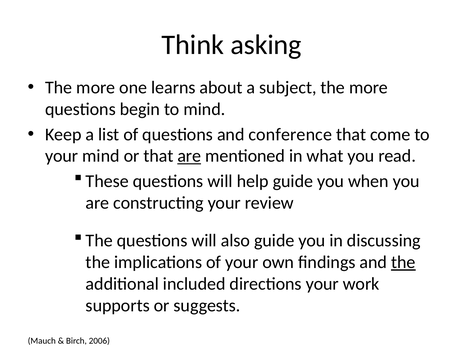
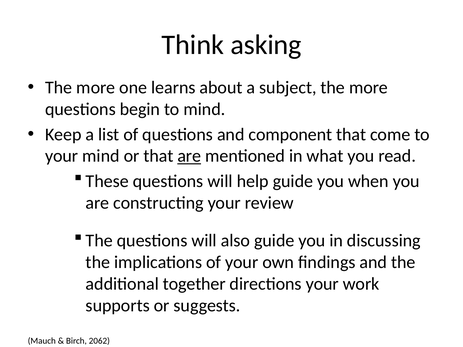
conference: conference -> component (290, 135)
the underline: present -> none (403, 262)
included: included -> together (194, 284)
2006: 2006 -> 2062 (99, 341)
